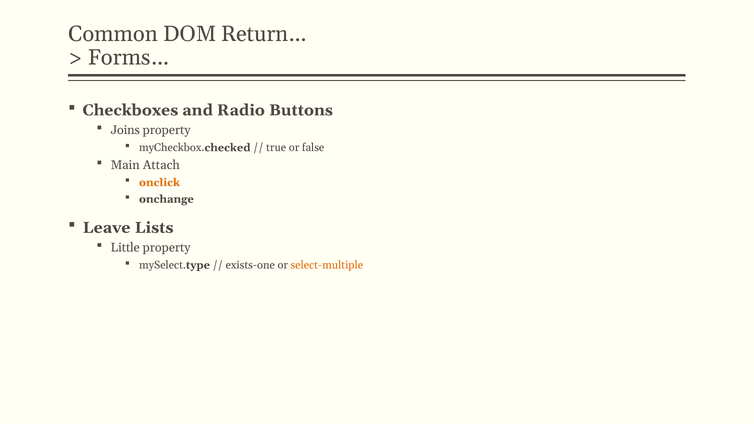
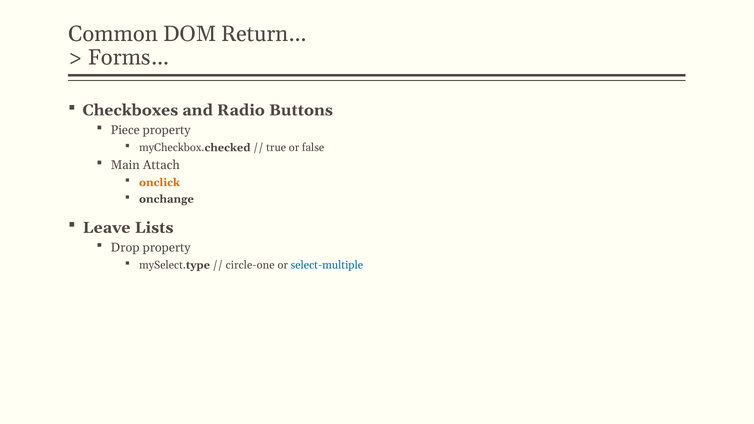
Joins: Joins -> Piece (125, 130)
Little: Little -> Drop (125, 248)
exists-one: exists-one -> circle-one (250, 265)
select-multiple colour: orange -> blue (327, 265)
